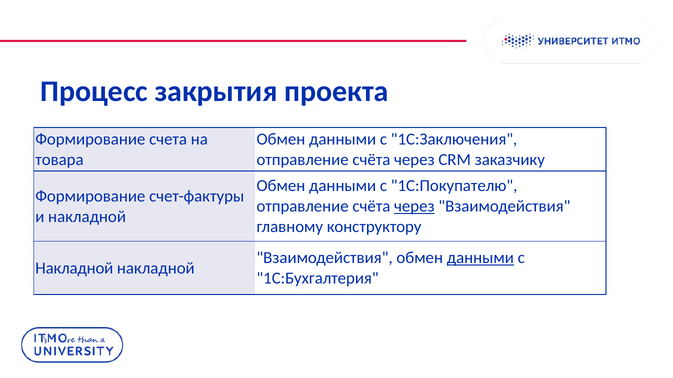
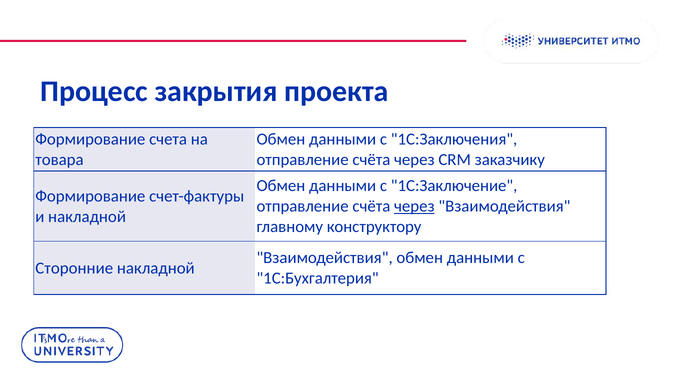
1C:Покупателю: 1C:Покупателю -> 1C:Заключение (454, 186)
данными underline: present -> none (480, 258)
Накладной: Накладной -> Сторонние (74, 268)
